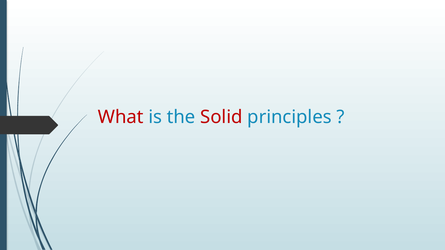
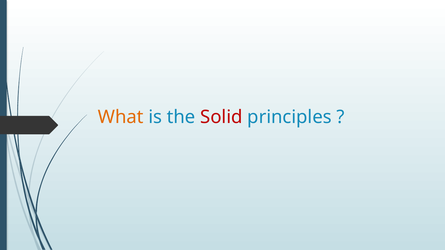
What colour: red -> orange (121, 117)
